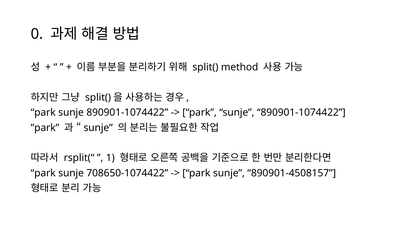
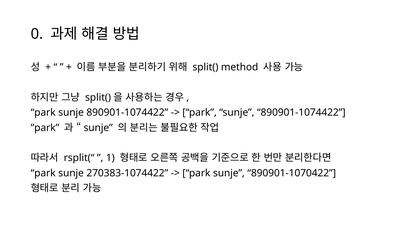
708650-1074422: 708650-1074422 -> 270383-1074422 (127, 173)
890901-4508157: 890901-4508157 -> 890901-1070422 (292, 173)
